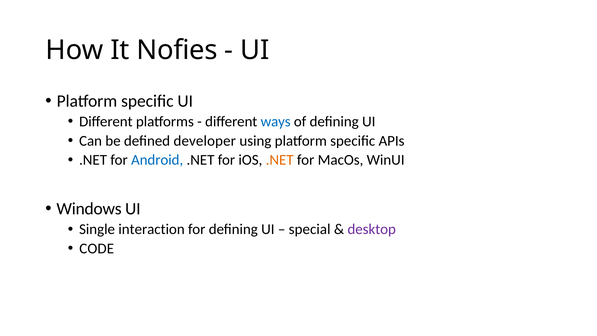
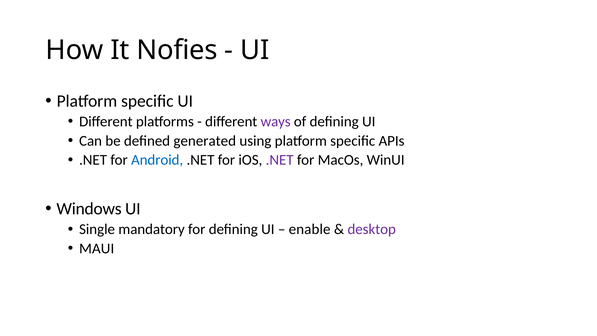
ways colour: blue -> purple (276, 122)
developer: developer -> generated (205, 141)
.NET colour: orange -> purple (280, 160)
interaction: interaction -> mandatory (152, 229)
special: special -> enable (310, 229)
CODE: CODE -> MAUI (97, 248)
